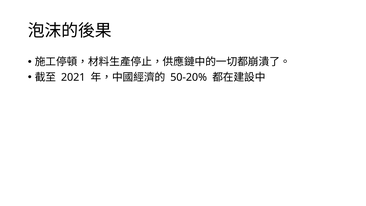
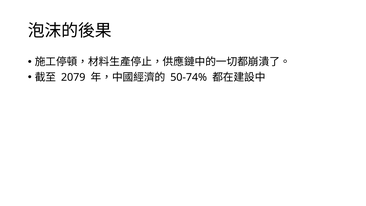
2021: 2021 -> 2079 (73, 77)
50-20%: 50-20% -> 50-74% (189, 77)
